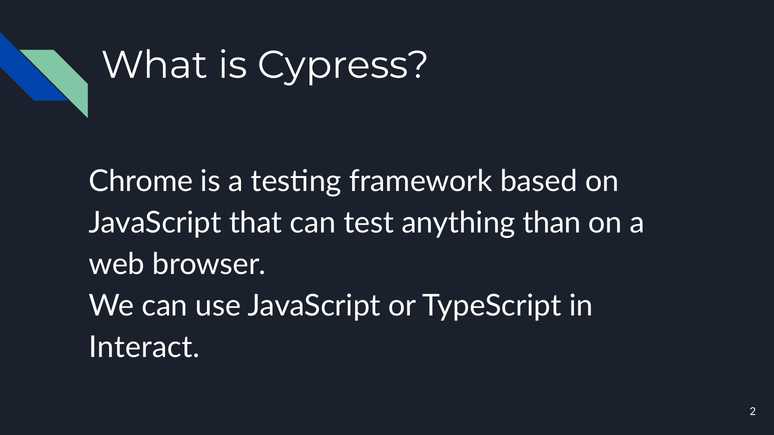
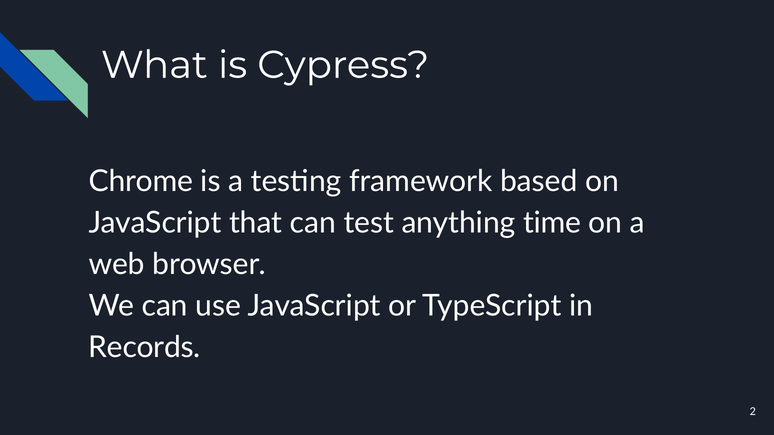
than: than -> time (552, 223)
Interact: Interact -> Records (144, 348)
